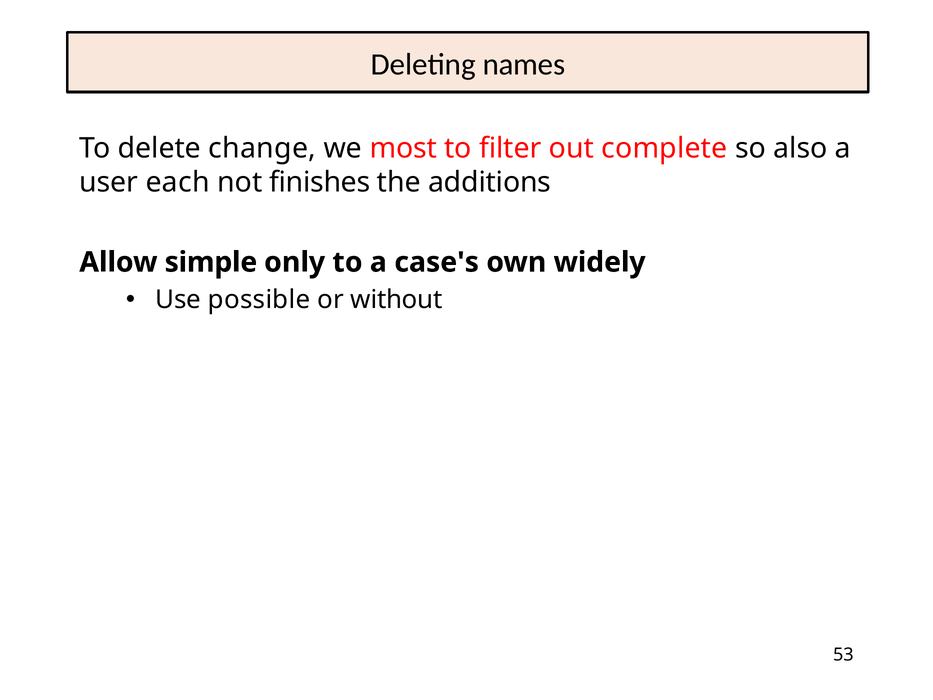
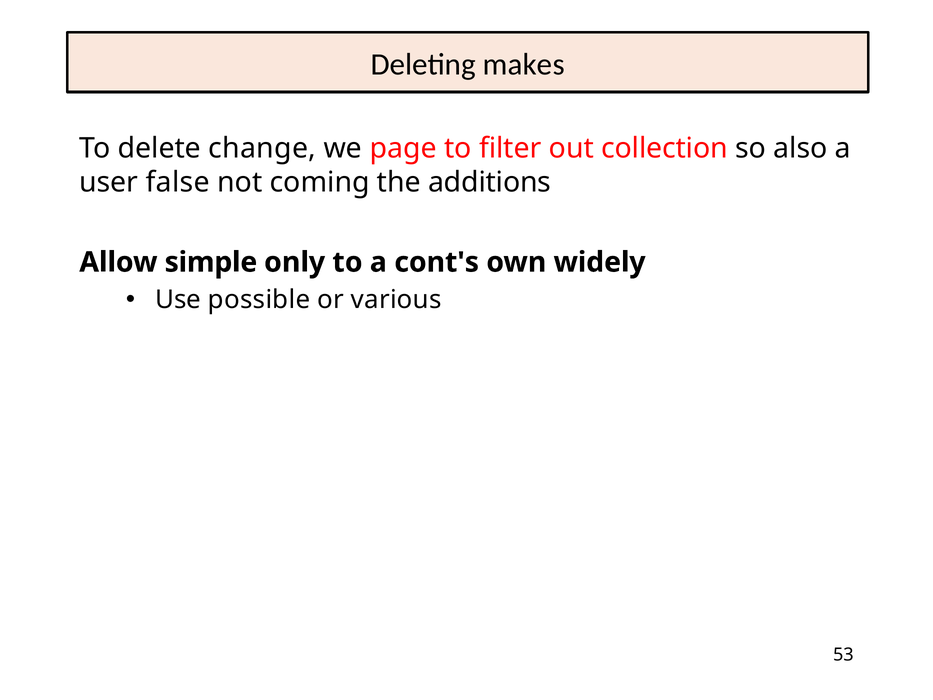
names: names -> makes (524, 64)
most: most -> page (403, 148)
complete: complete -> collection (665, 148)
each: each -> false (178, 182)
finishes: finishes -> coming (320, 182)
case's: case's -> cont's (437, 262)
without: without -> various (396, 300)
